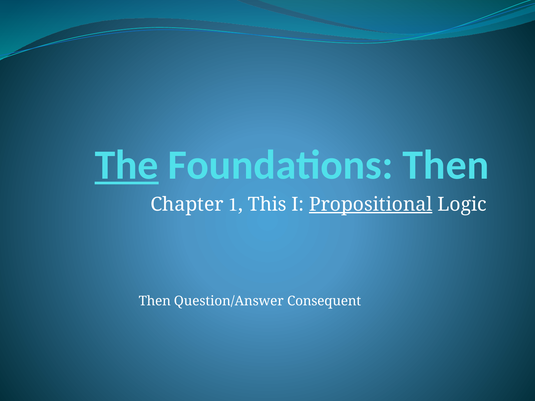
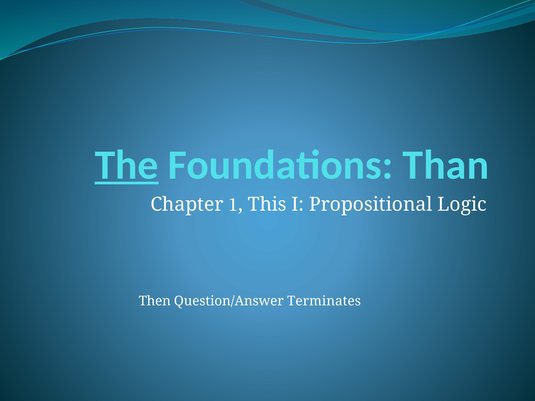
Foundations Then: Then -> Than (446, 165)
Propositional underline: present -> none (371, 204)
Consequent: Consequent -> Terminates (324, 301)
